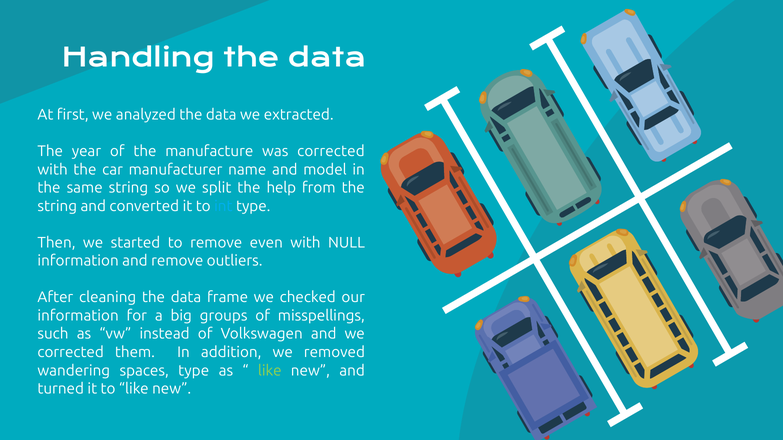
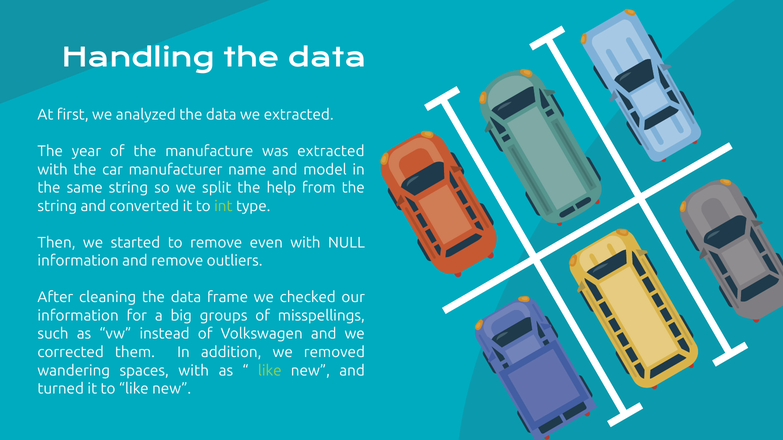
was corrected: corrected -> extracted (331, 152)
int colour: light blue -> light green (223, 206)
spaces type: type -> with (194, 371)
